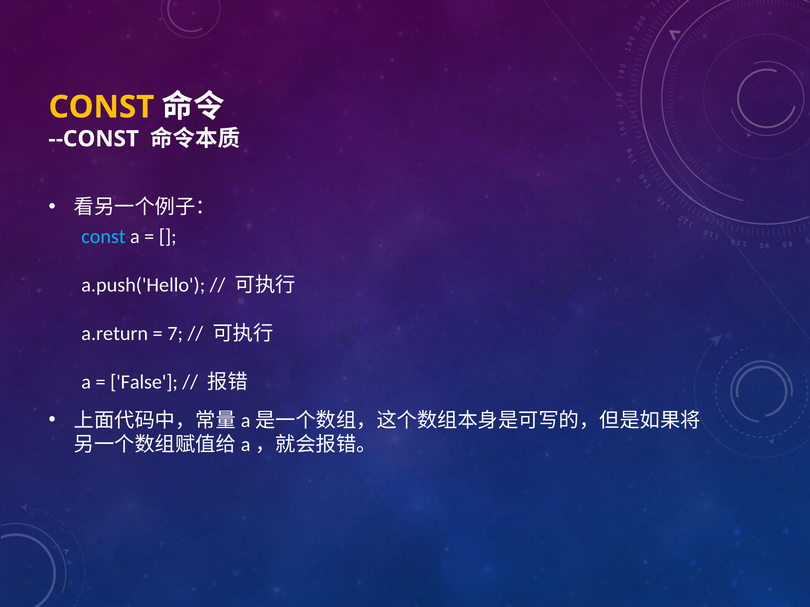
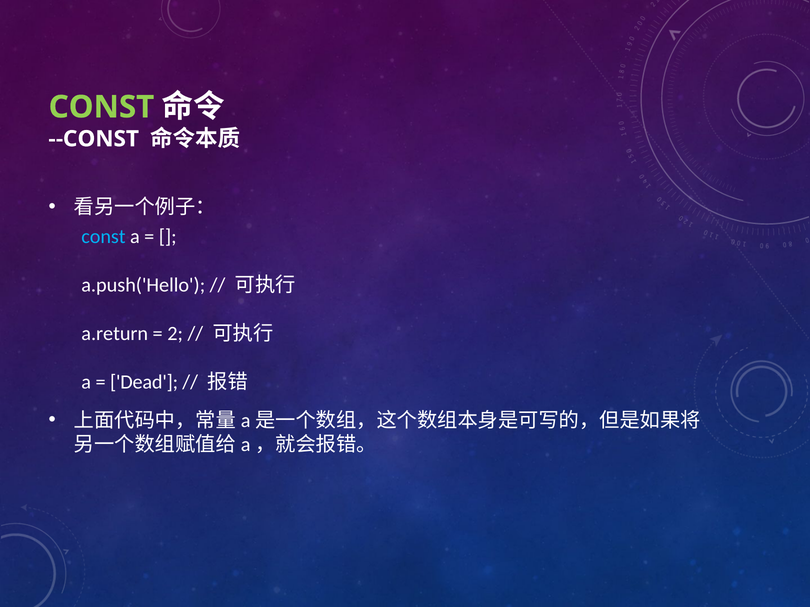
CONST colour: yellow -> light green (101, 107)
7: 7 -> 2 (175, 334)
False: False -> Dead (144, 383)
